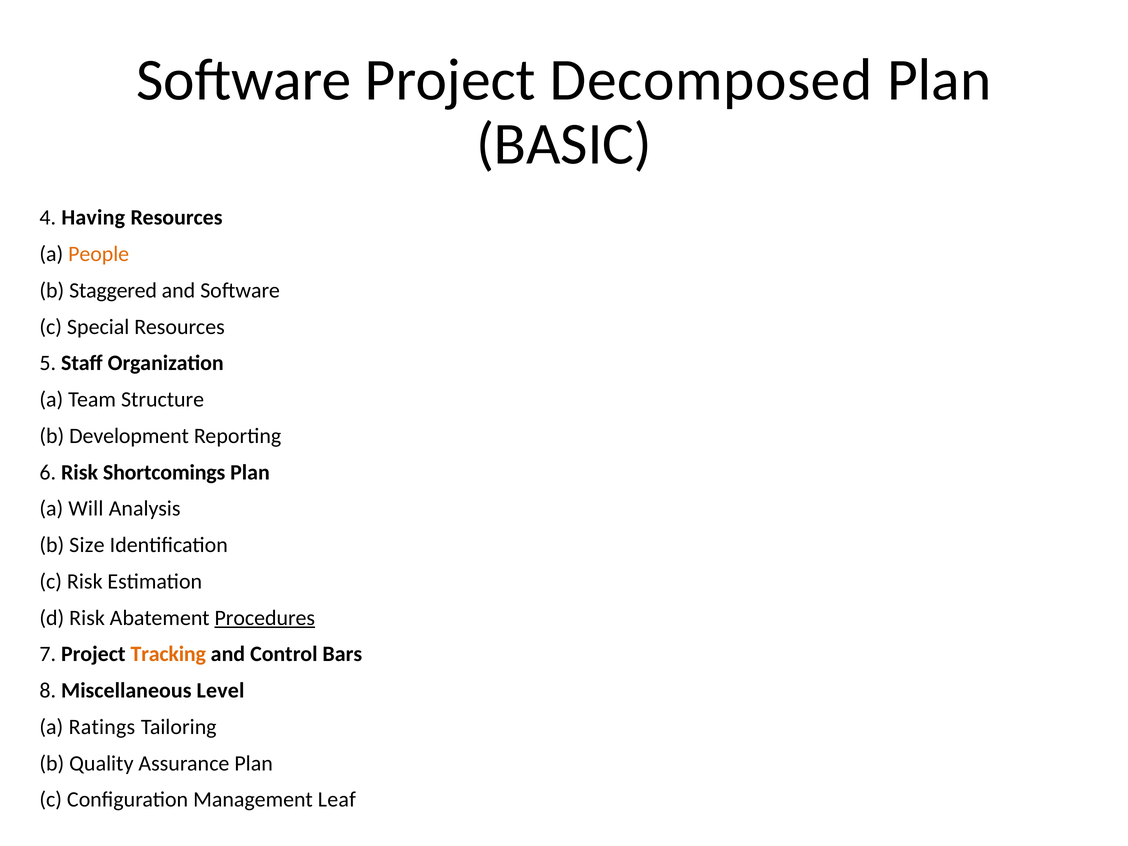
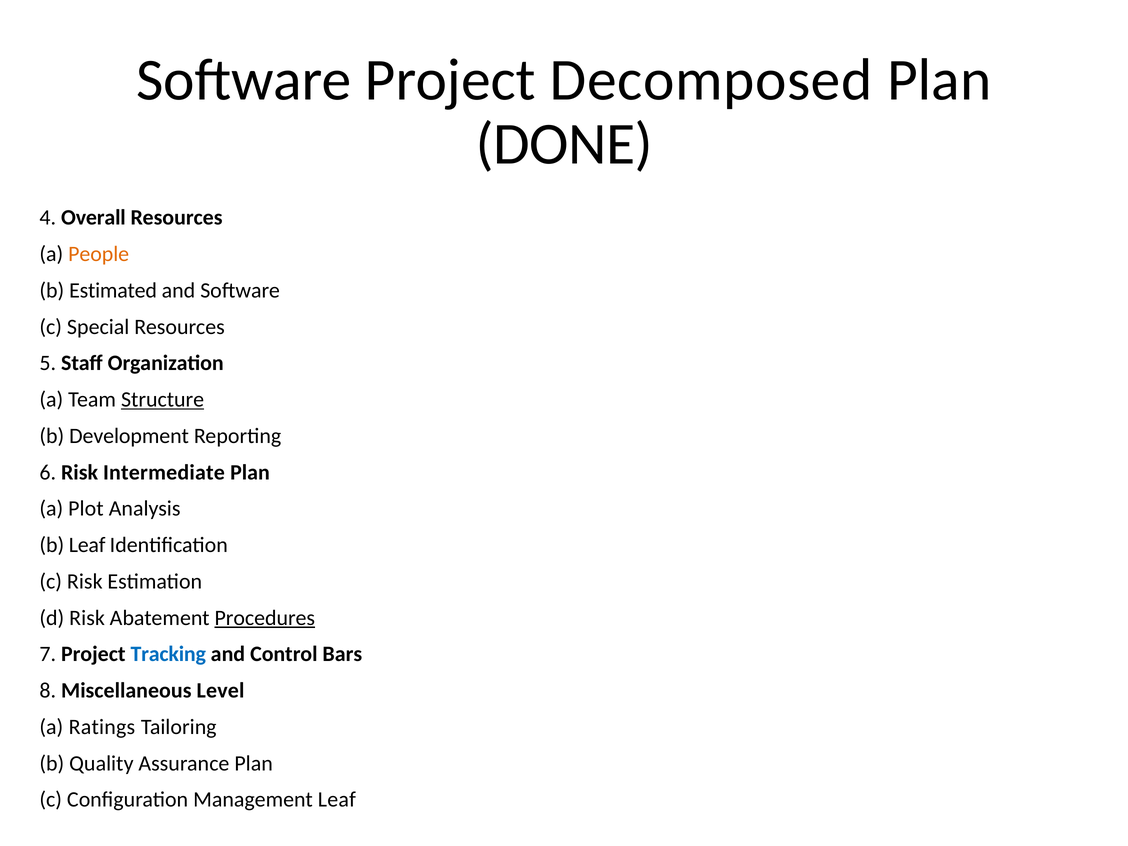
BASIC: BASIC -> DONE (564, 144)
Having: Having -> Overall (93, 218)
Staggered: Staggered -> Estimated (113, 290)
Structure underline: none -> present (163, 400)
Shortcomings: Shortcomings -> Intermediate (164, 472)
Will: Will -> Plot (86, 509)
b Size: Size -> Leaf (87, 545)
Tracking colour: orange -> blue (168, 654)
